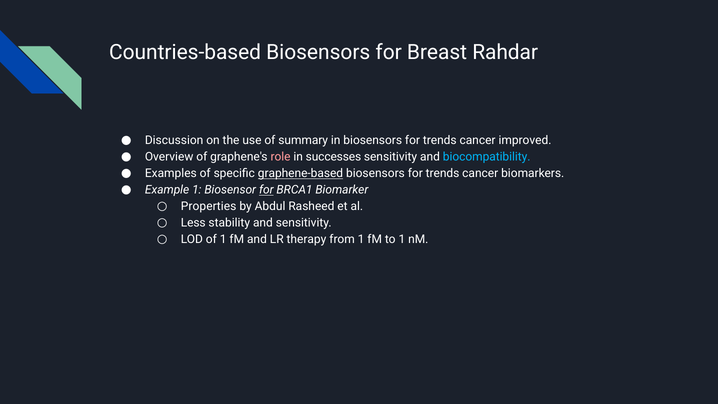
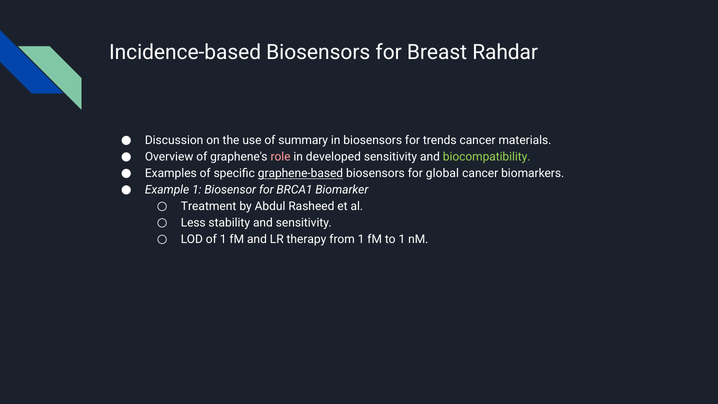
Countries-based: Countries-based -> Incidence-based (185, 52)
improved: improved -> materials (525, 140)
successes: successes -> developed (333, 157)
biocompatibility colour: light blue -> light green (487, 157)
trends: trends -> global (442, 173)
for underline: present -> none (266, 190)
Properties: Properties -> Treatment (209, 206)
